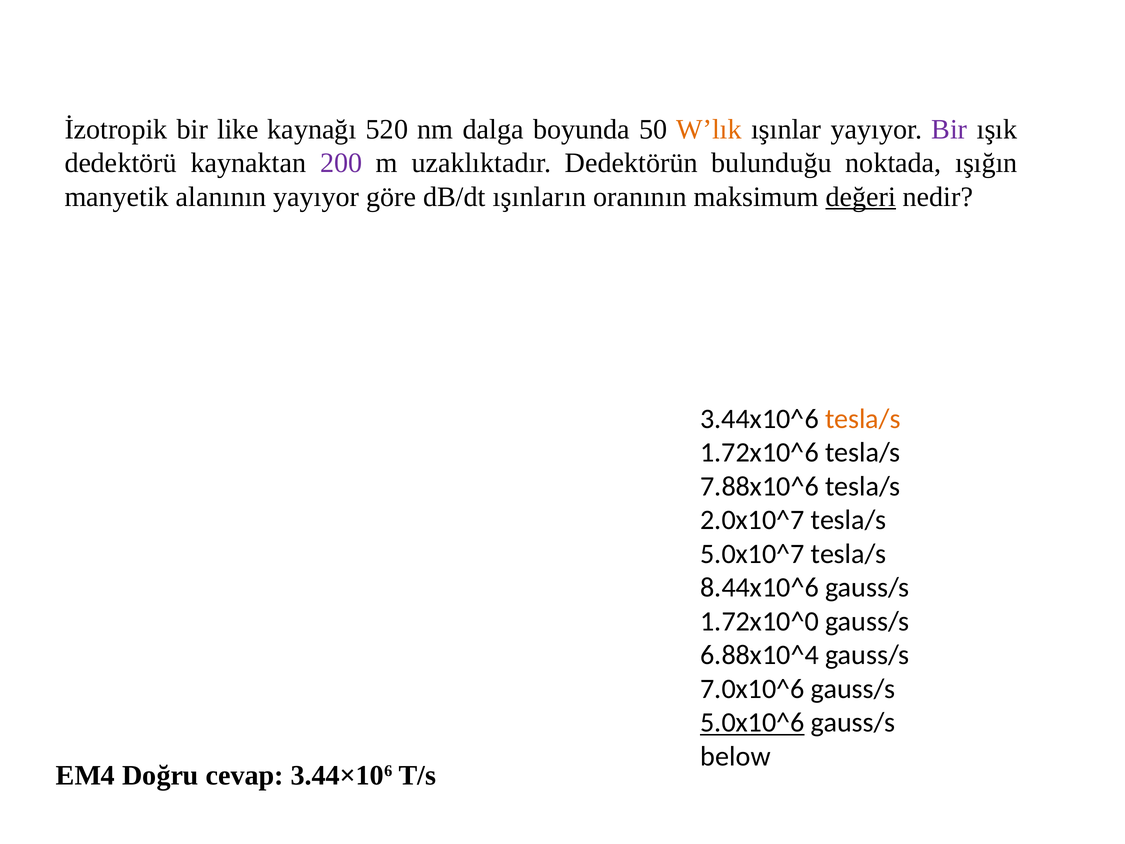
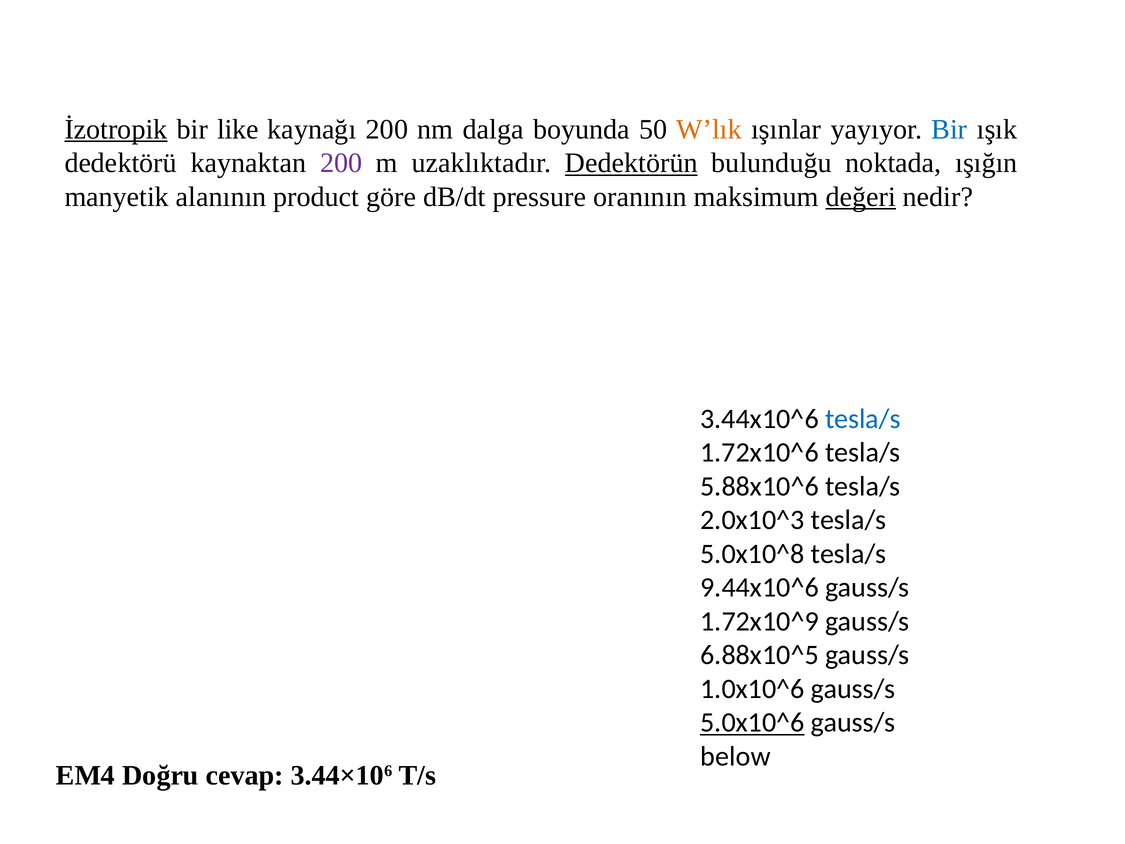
İzotropik underline: none -> present (116, 129)
kaynağı 520: 520 -> 200 (387, 129)
Bir colour: purple -> blue (949, 129)
Dedektörün underline: none -> present (631, 163)
alanının yayıyor: yayıyor -> product (316, 197)
ışınların: ışınların -> pressure (539, 197)
tesla/s colour: orange -> blue (863, 419)
7.88x10^6: 7.88x10^6 -> 5.88x10^6 (760, 486)
2.0x10^7: 2.0x10^7 -> 2.0x10^3 (752, 520)
5.0x10^7: 5.0x10^7 -> 5.0x10^8 (752, 554)
8.44x10^6: 8.44x10^6 -> 9.44x10^6 (760, 587)
1.72x10^0: 1.72x10^0 -> 1.72x10^9 (760, 621)
6.88x10^4: 6.88x10^4 -> 6.88x10^5 (760, 655)
7.0x10^6: 7.0x10^6 -> 1.0x10^6 (752, 689)
